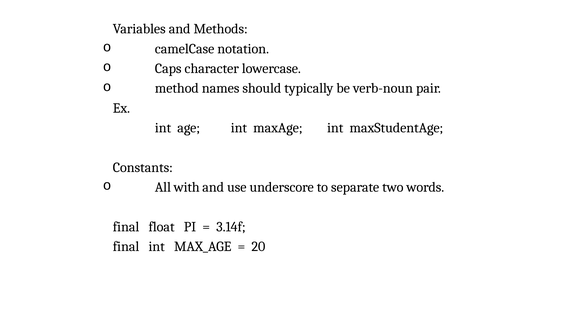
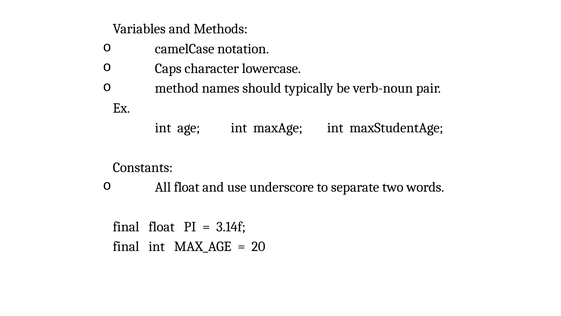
All with: with -> float (187, 187)
